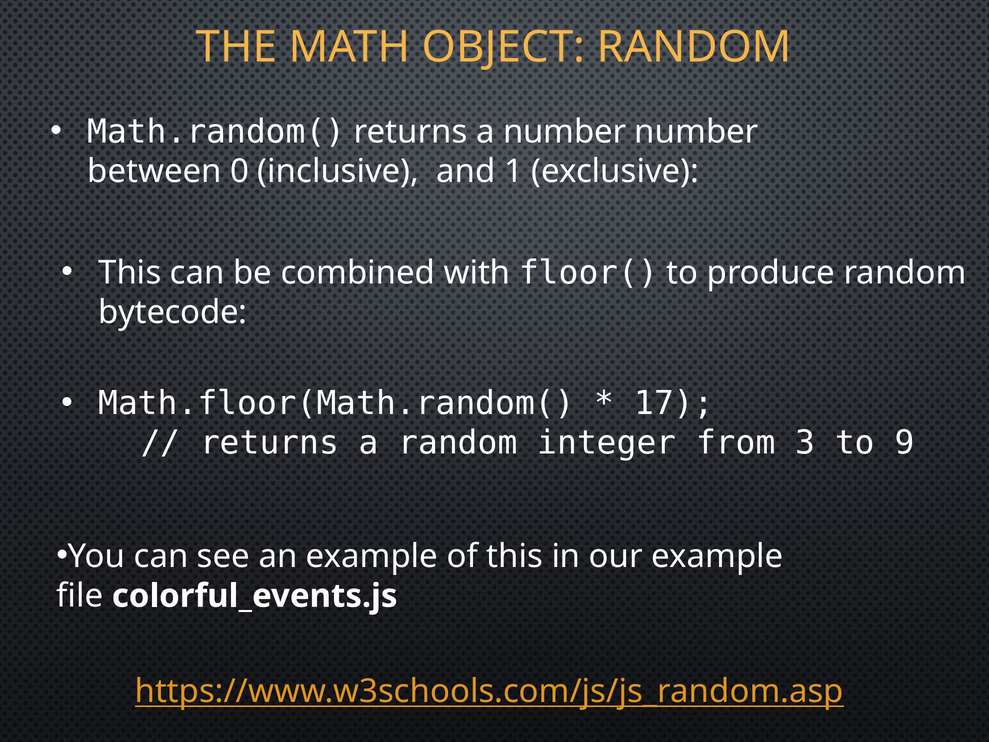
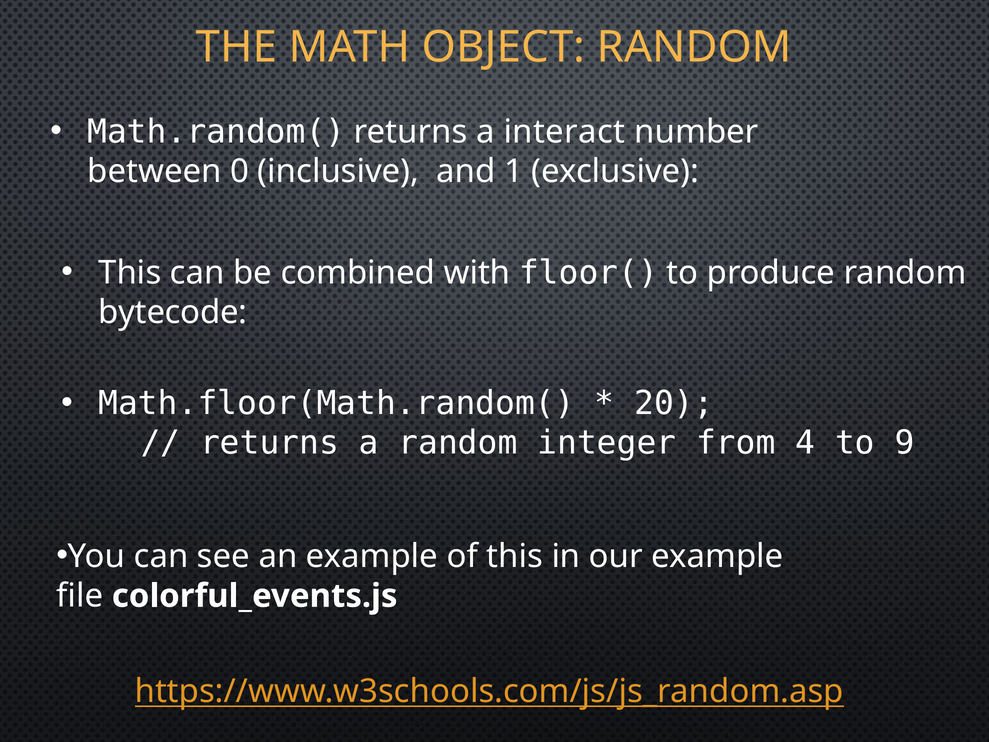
a number: number -> interact (564, 132)
17: 17 -> 20 (674, 403)
3: 3 -> 4 (805, 443)
